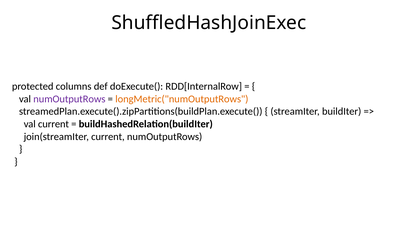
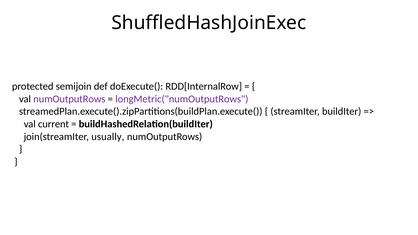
columns: columns -> semijoin (74, 87)
longMetric("numOutputRows colour: orange -> purple (182, 99)
join(streamIter current: current -> usually (108, 137)
